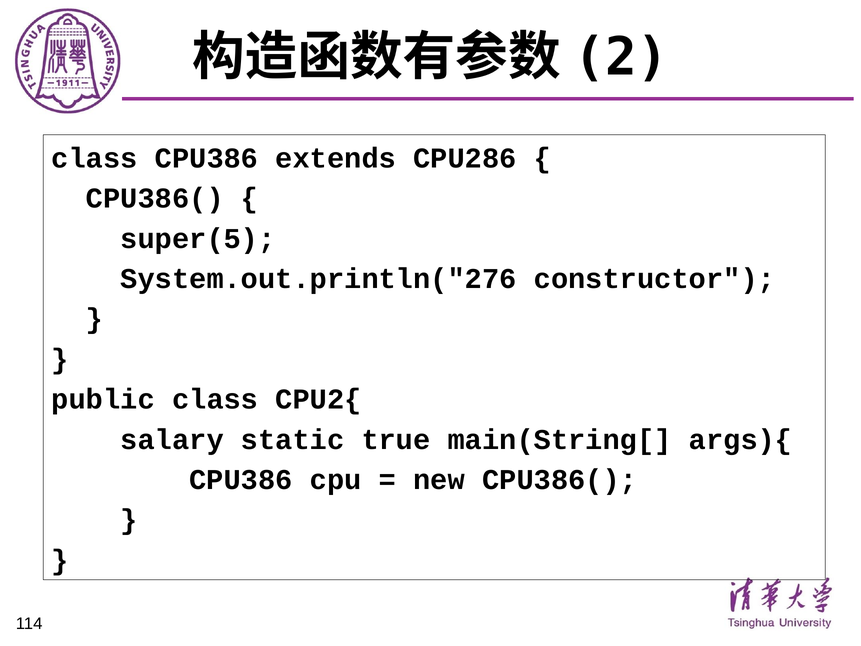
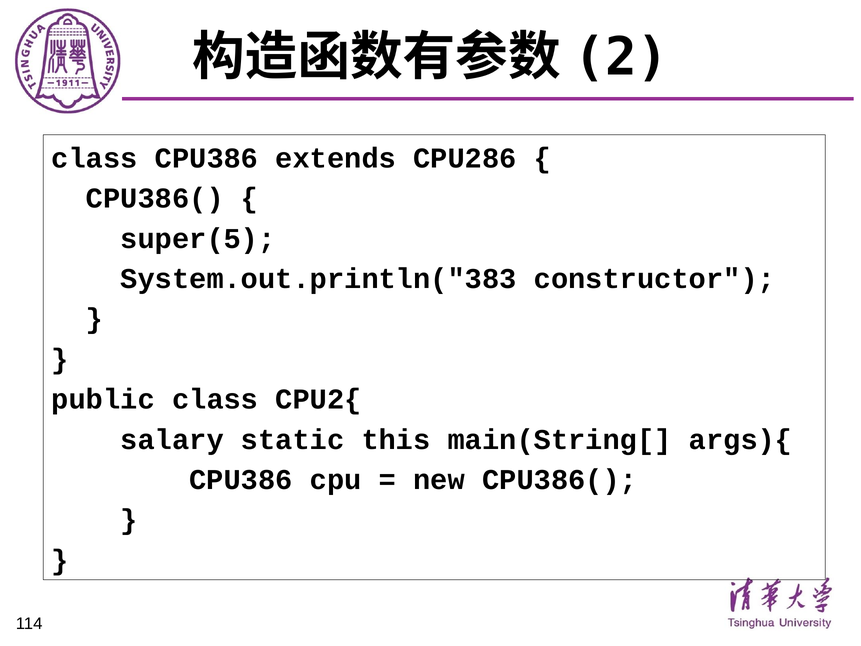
System.out.println("276: System.out.println("276 -> System.out.println("383 (318, 279)
true: true -> this (396, 439)
